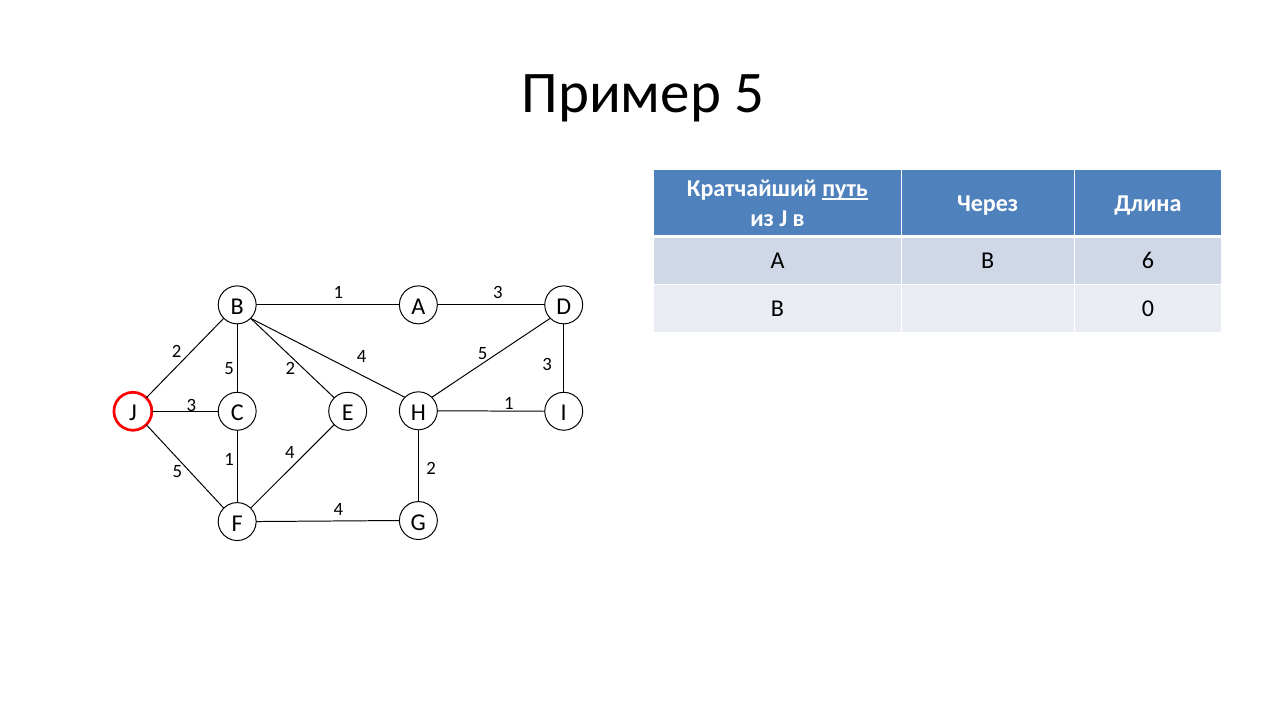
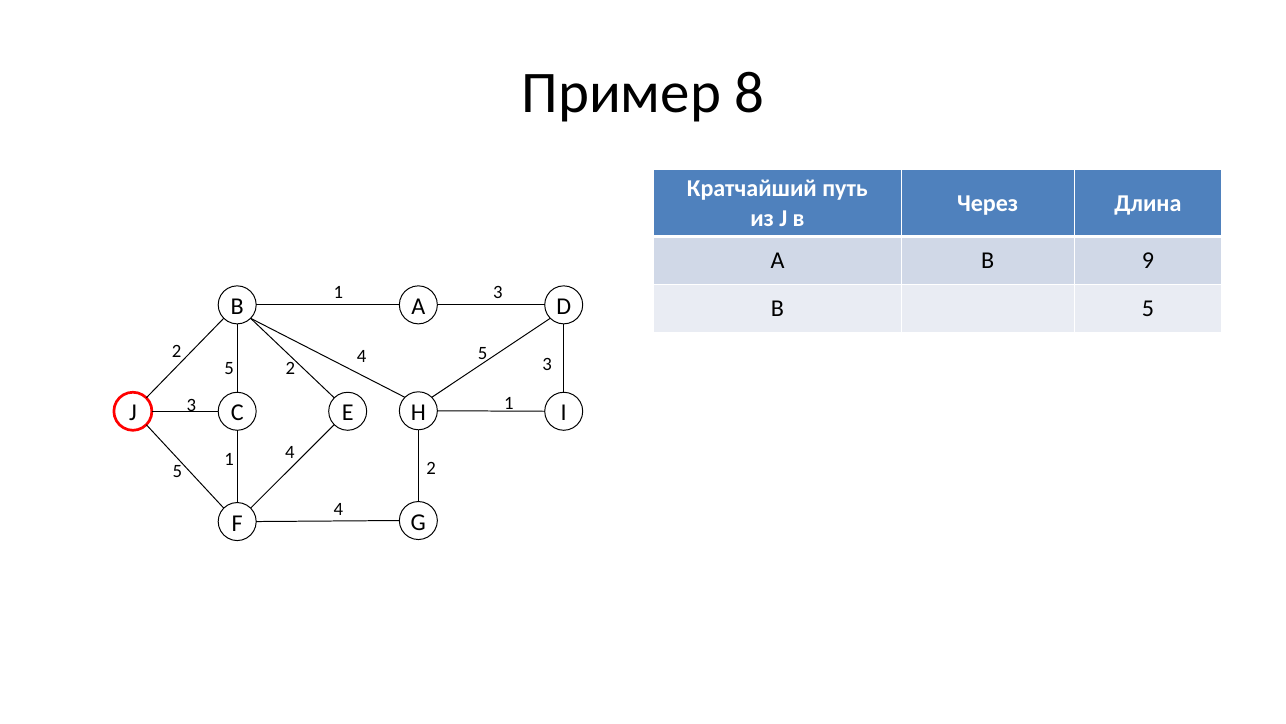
Пример 5: 5 -> 8 (749, 93)
путь underline: present -> none (845, 189)
A B 6: 6 -> 9 (1148, 261)
B 0: 0 -> 5 (1148, 308)
